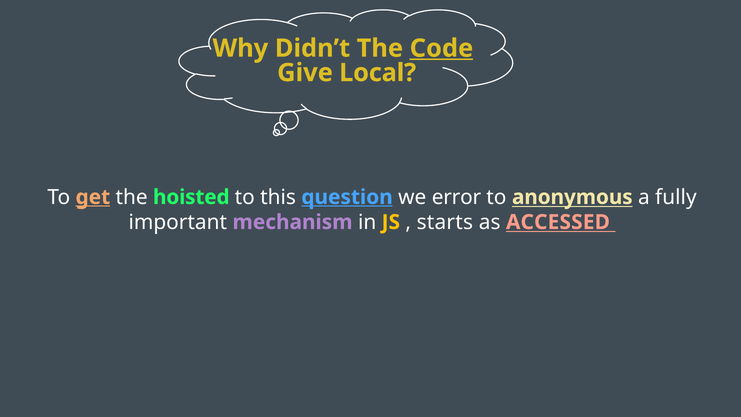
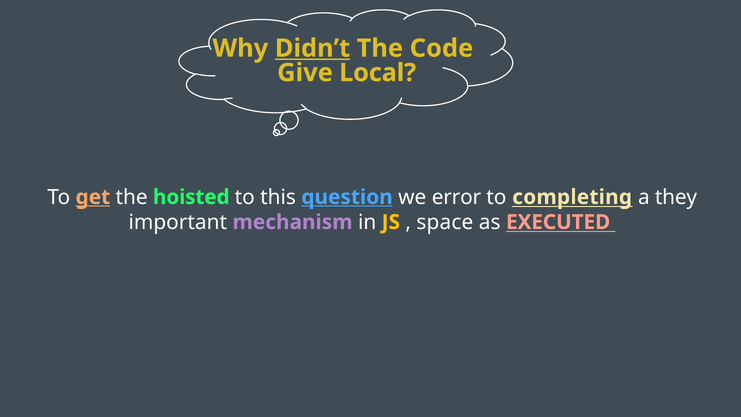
Didn’t underline: none -> present (312, 48)
Code underline: present -> none (441, 48)
anonymous: anonymous -> completing (572, 197)
fully: fully -> they (676, 197)
starts: starts -> space (445, 222)
ACCESSED: ACCESSED -> EXECUTED (558, 222)
